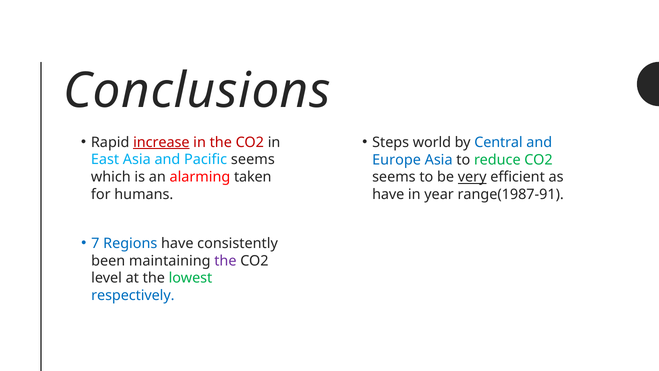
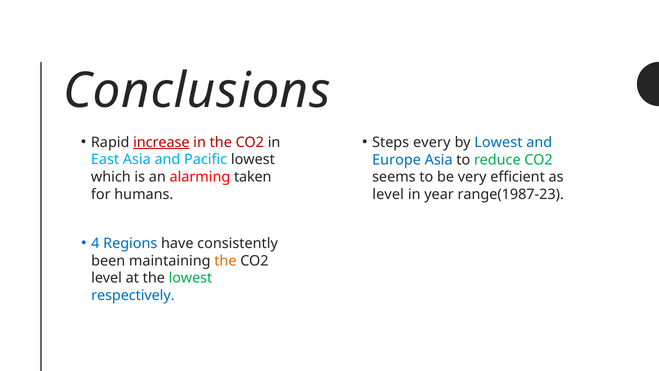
world: world -> every (432, 142)
by Central: Central -> Lowest (498, 142)
Pacific seems: seems -> lowest (253, 160)
very underline: present -> none (472, 177)
have: have -> level (388, 194)
range(1987-91: range(1987-91 -> range(1987-23 (511, 194)
7: 7 -> 4 (95, 243)
the colour: purple -> orange (225, 261)
